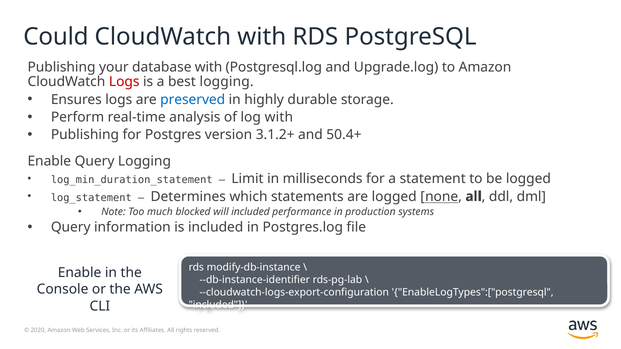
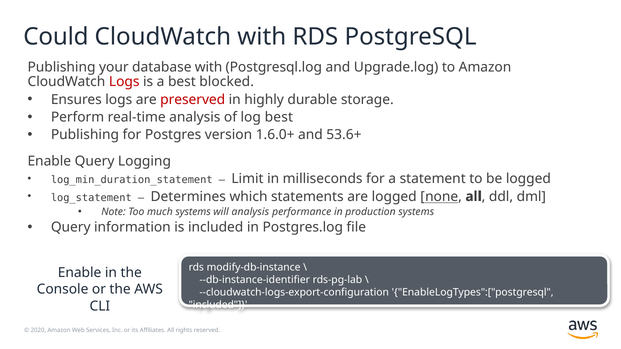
best logging: logging -> blocked (227, 82)
preserved colour: blue -> red (193, 100)
log with: with -> best (279, 117)
3.1.2+: 3.1.2+ -> 1.6.0+ (275, 135)
50.4+: 50.4+ -> 53.6+ (344, 135)
much blocked: blocked -> systems (193, 212)
will included: included -> analysis (250, 212)
